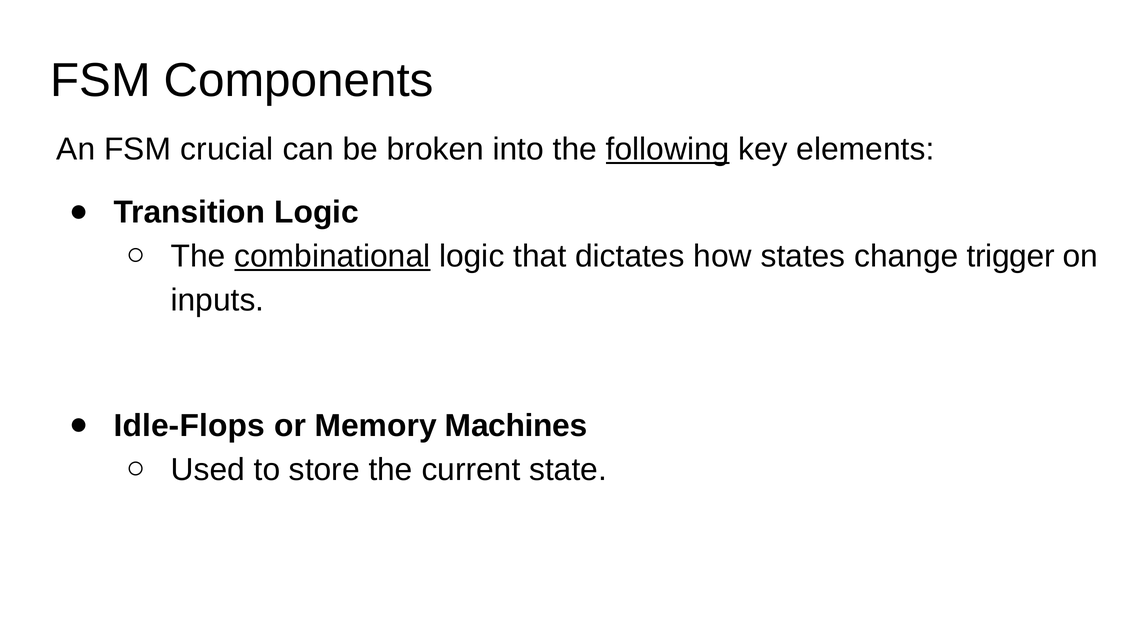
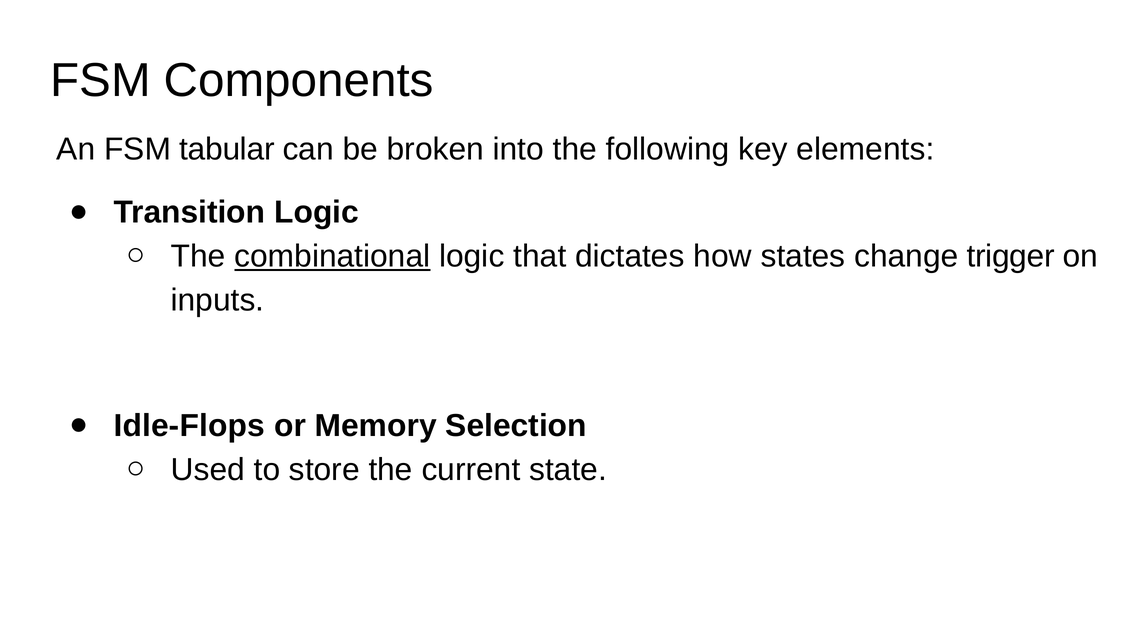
crucial: crucial -> tabular (227, 149)
following underline: present -> none (668, 149)
Machines: Machines -> Selection (516, 426)
